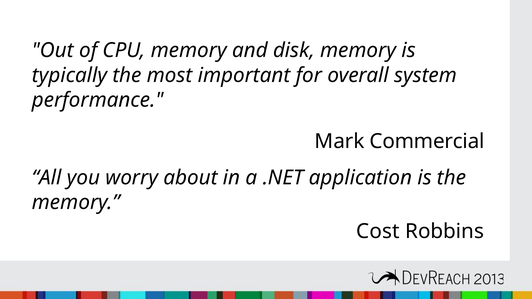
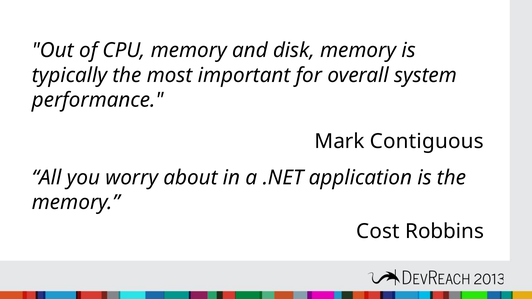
Commercial: Commercial -> Contiguous (427, 142)
